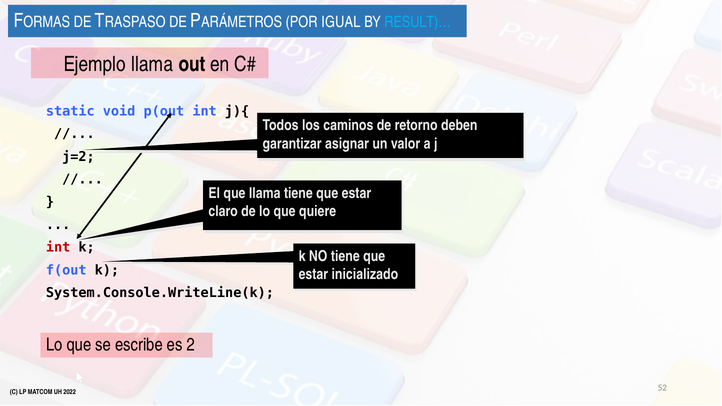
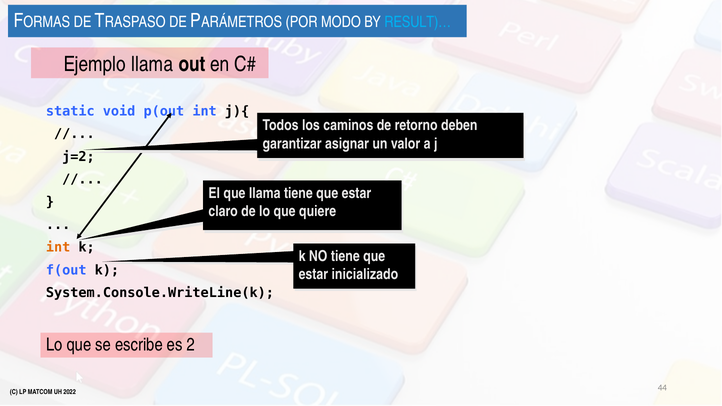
IGUAL: IGUAL -> MODO (341, 22)
int colour: red -> orange (58, 248)
52: 52 -> 44 (662, 388)
